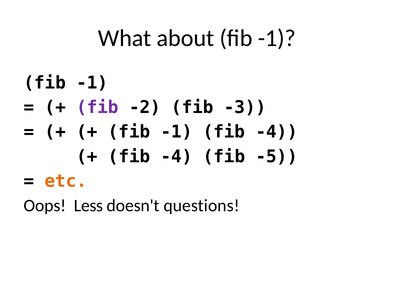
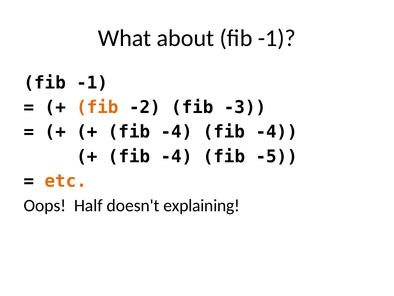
fib colour: purple -> orange (97, 107)
-1: -1 -> -4 (176, 132)
Less: Less -> Half (88, 205)
questions: questions -> explaining (202, 205)
